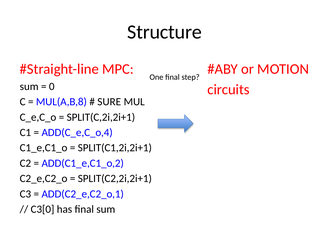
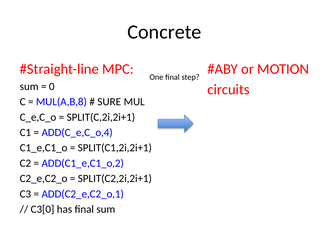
Structure: Structure -> Concrete (164, 32)
